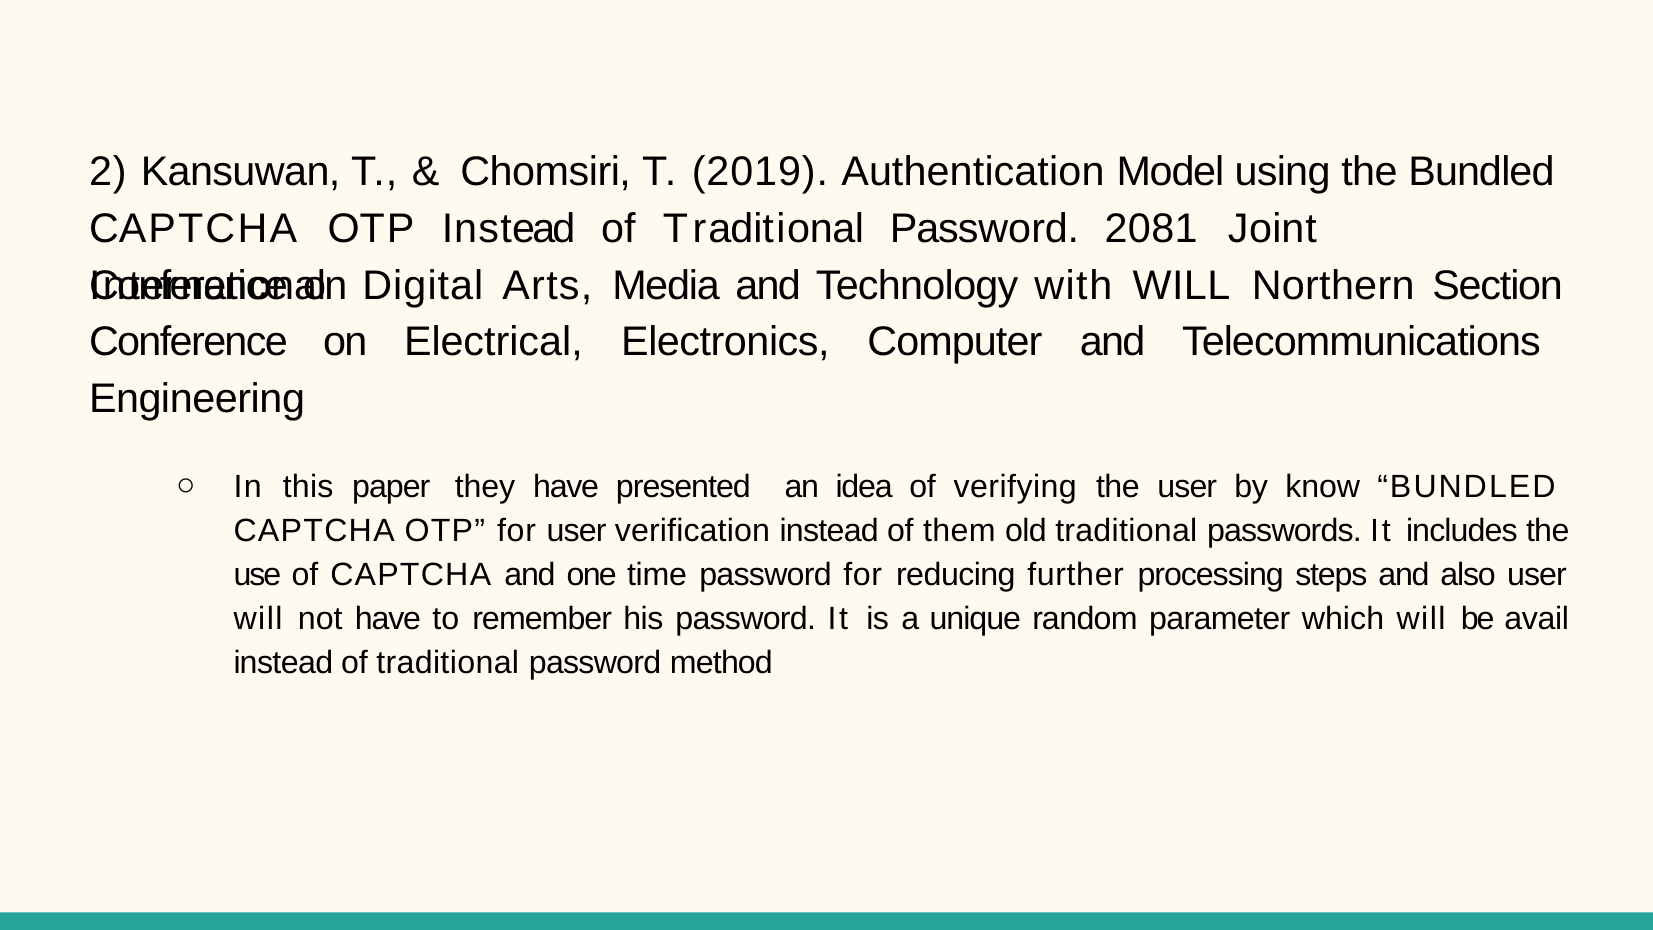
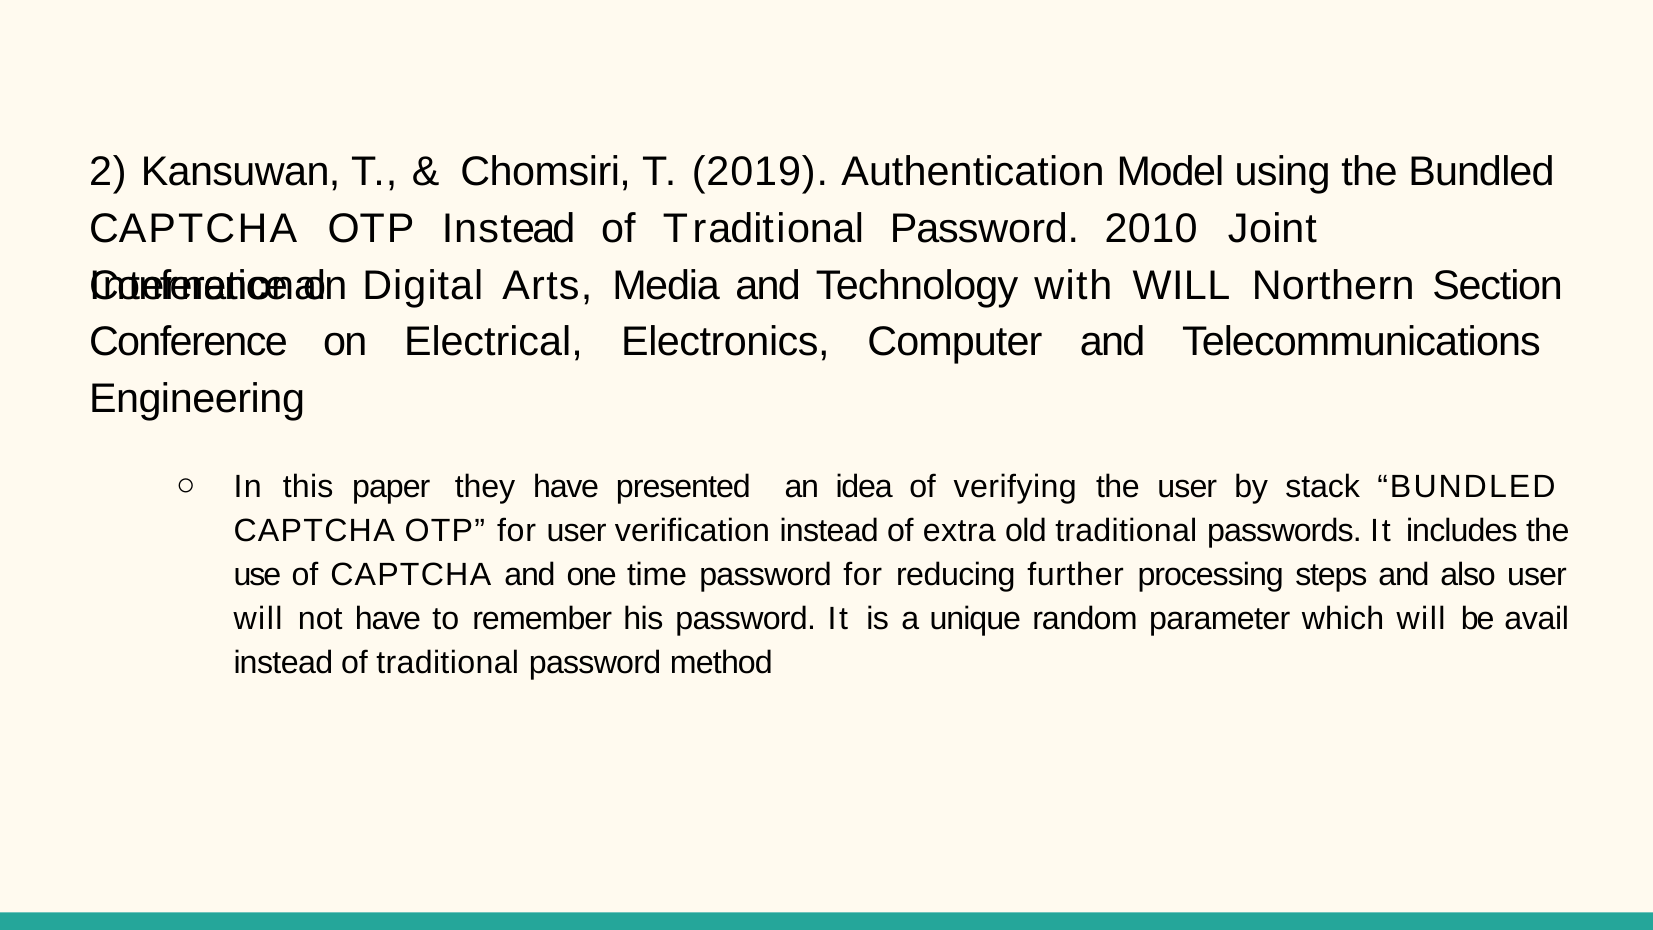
2081: 2081 -> 2010 (1151, 229)
know: know -> stack (1323, 487)
them: them -> extra (959, 531)
